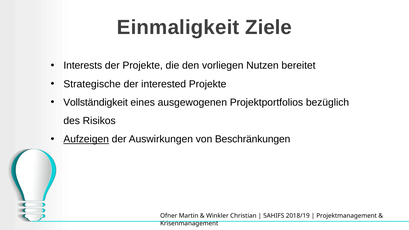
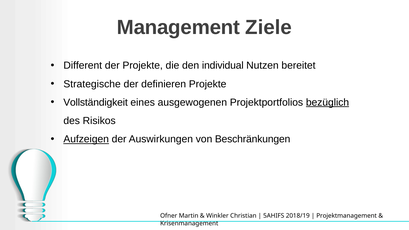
Einmaligkeit: Einmaligkeit -> Management (178, 28)
Interests: Interests -> Different (83, 66)
vorliegen: vorliegen -> individual (223, 66)
interested: interested -> definieren (164, 84)
bezüglich underline: none -> present (328, 102)
